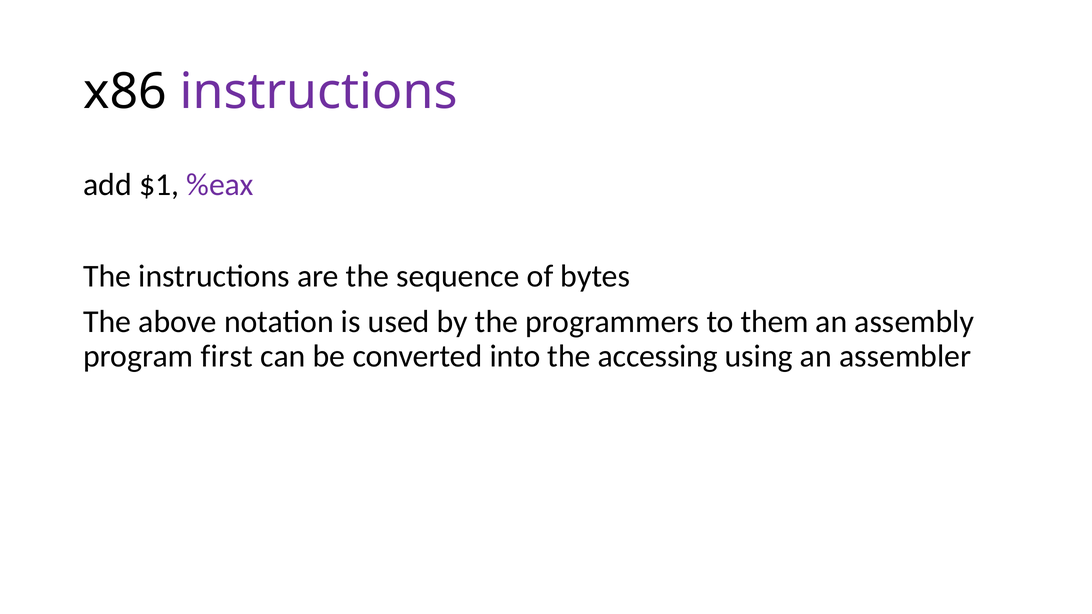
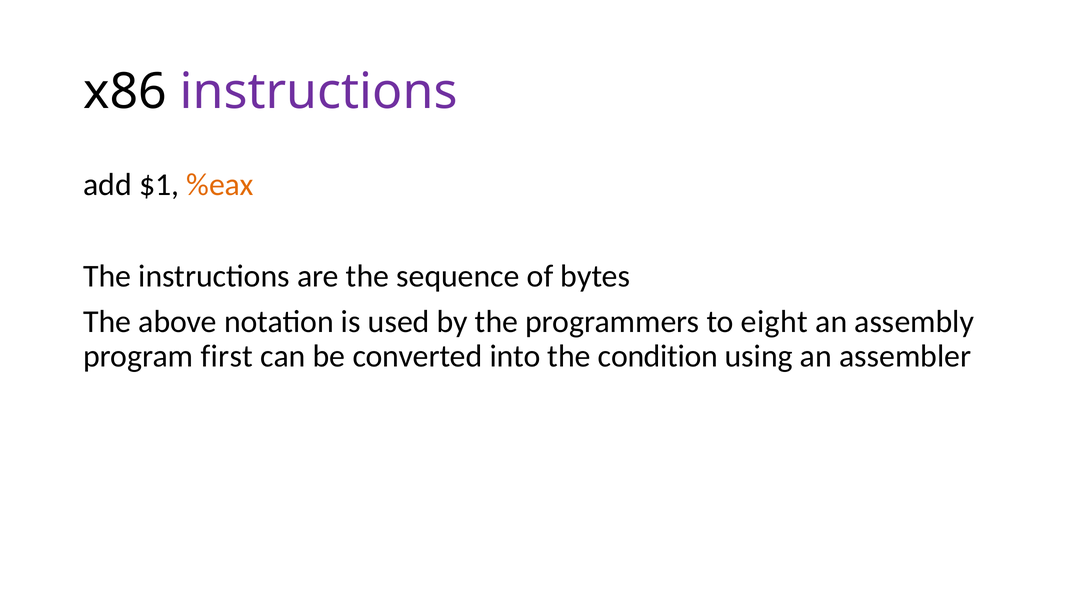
%eax colour: purple -> orange (220, 185)
them: them -> eight (774, 322)
accessing: accessing -> condition (658, 356)
